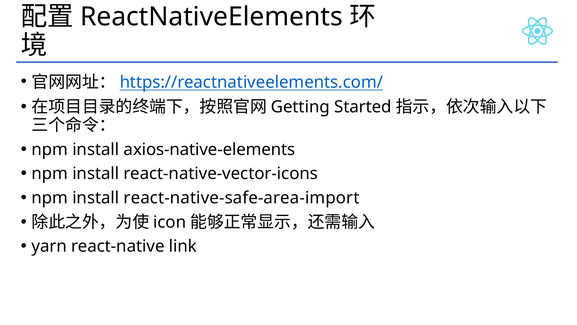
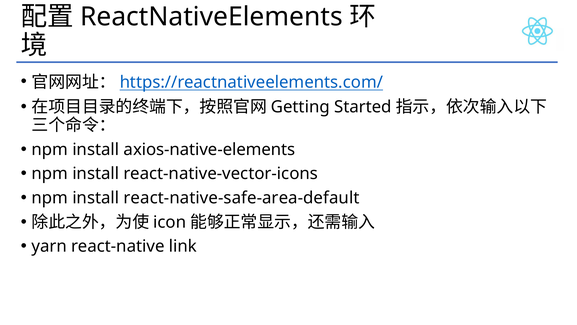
react-native-safe-area-import: react-native-safe-area-import -> react-native-safe-area-default (242, 198)
